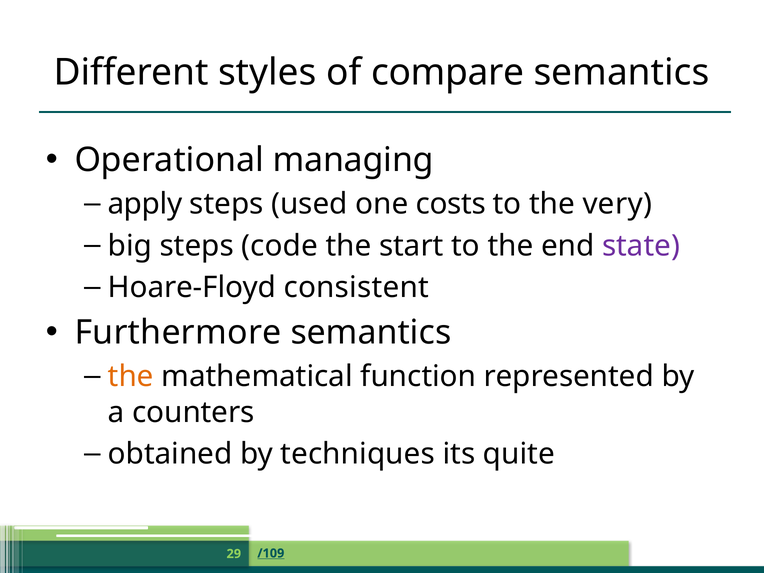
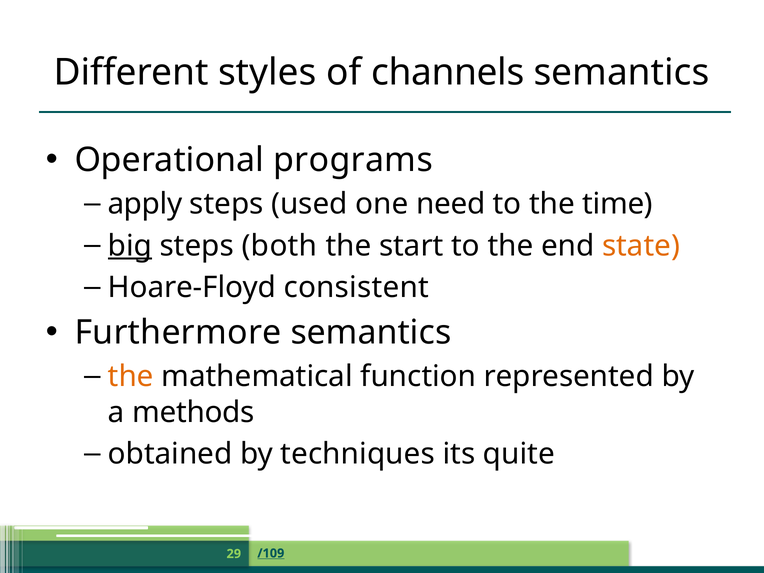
compare: compare -> channels (448, 72)
managing: managing -> programs (353, 160)
costs: costs -> need (451, 204)
very: very -> time (618, 204)
big underline: none -> present (130, 246)
code: code -> both (280, 246)
state colour: purple -> orange (641, 246)
counters: counters -> methods (193, 412)
